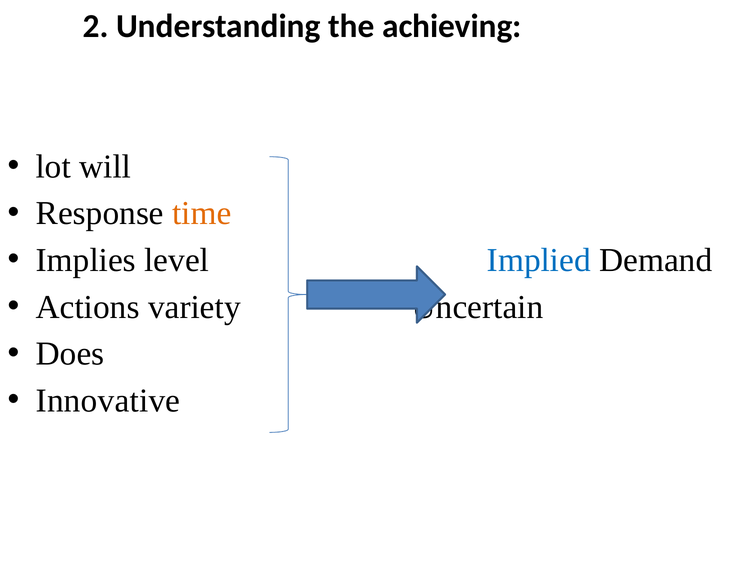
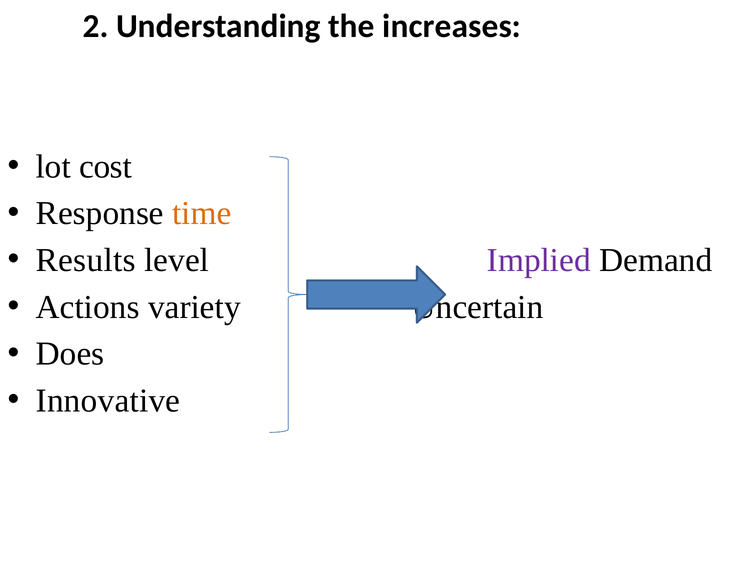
achieving: achieving -> increases (452, 26)
will: will -> cost (105, 167)
Implies: Implies -> Results (86, 260)
Implied colour: blue -> purple (539, 260)
